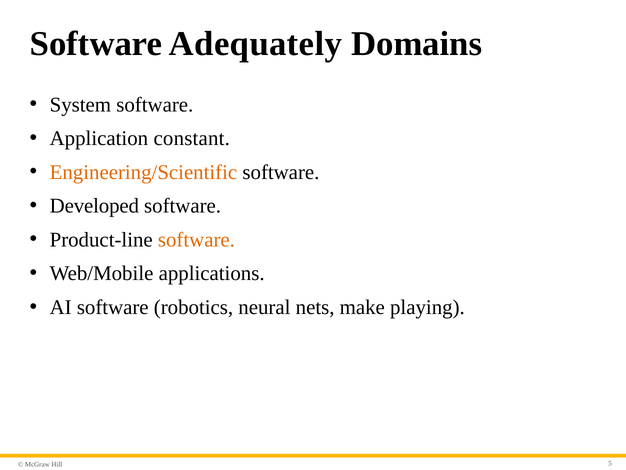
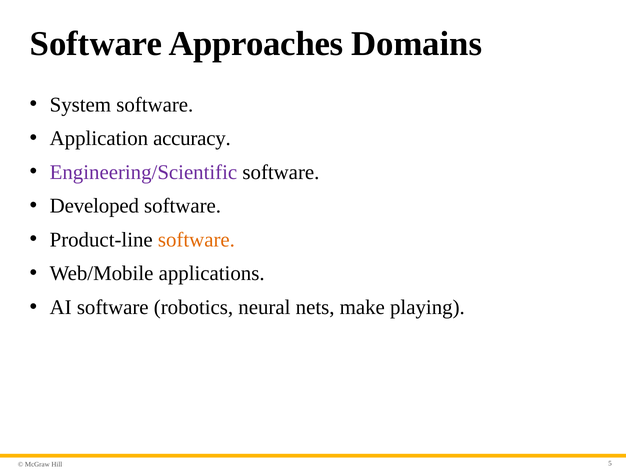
Adequately: Adequately -> Approaches (256, 44)
constant: constant -> accuracy (192, 138)
Engineering/Scientific colour: orange -> purple (143, 172)
